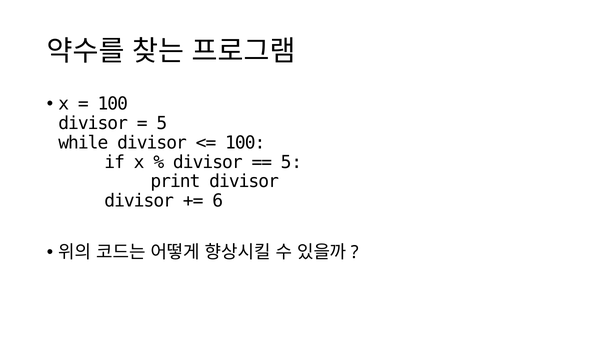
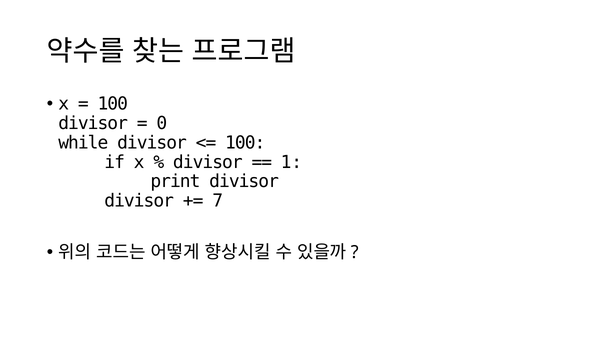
5: 5 -> 0 (162, 123)
5: 5 -> 1 (291, 162)
6: 6 -> 7 (218, 201)
